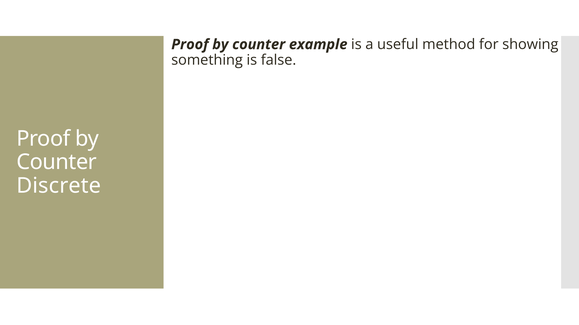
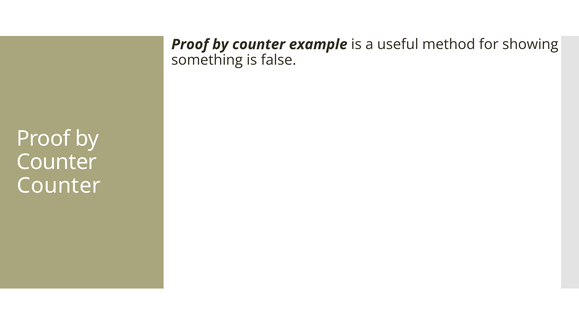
Discrete: Discrete -> Counter (59, 186)
